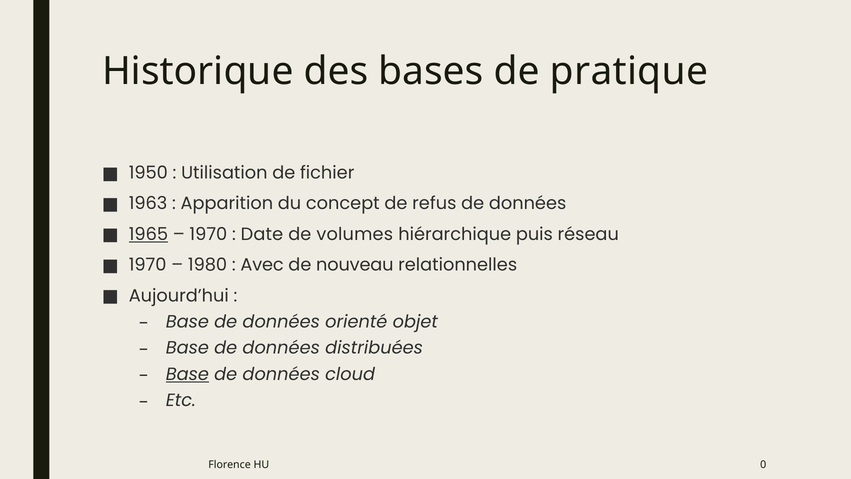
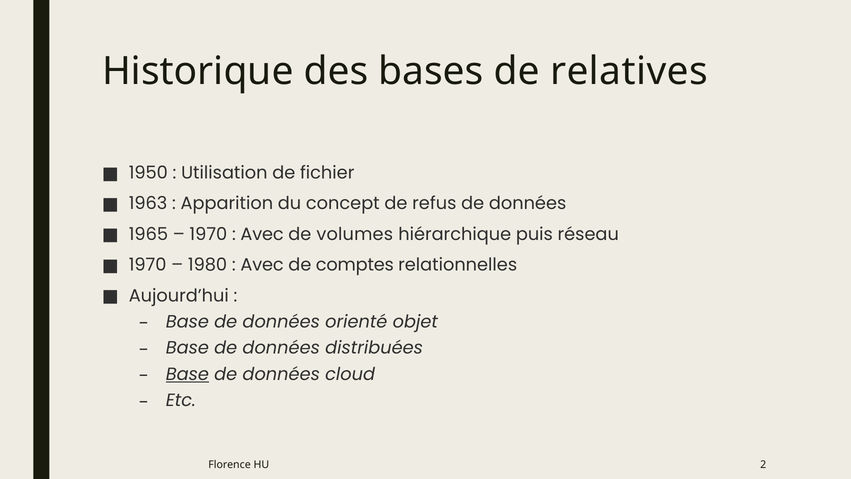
pratique: pratique -> relatives (629, 72)
1965 underline: present -> none (148, 234)
Date: Date -> Avec (262, 234)
nouveau: nouveau -> comptes (355, 265)
0: 0 -> 2 (763, 464)
